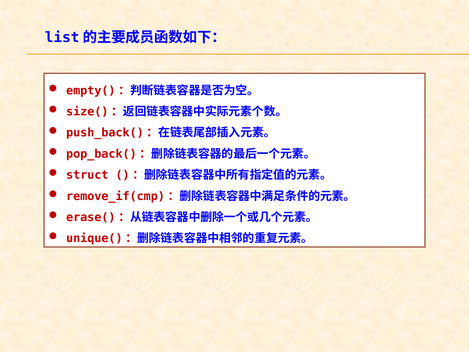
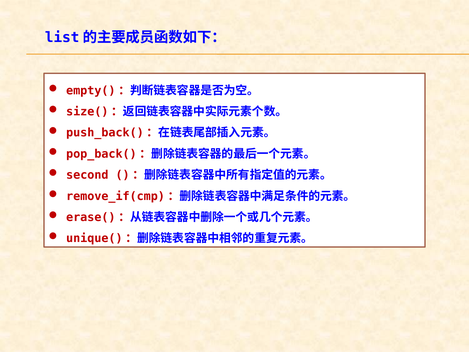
struct: struct -> second (87, 175)
